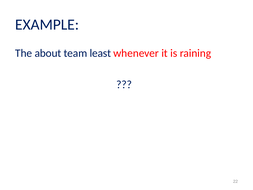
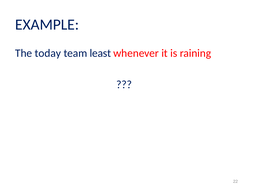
about: about -> today (48, 53)
